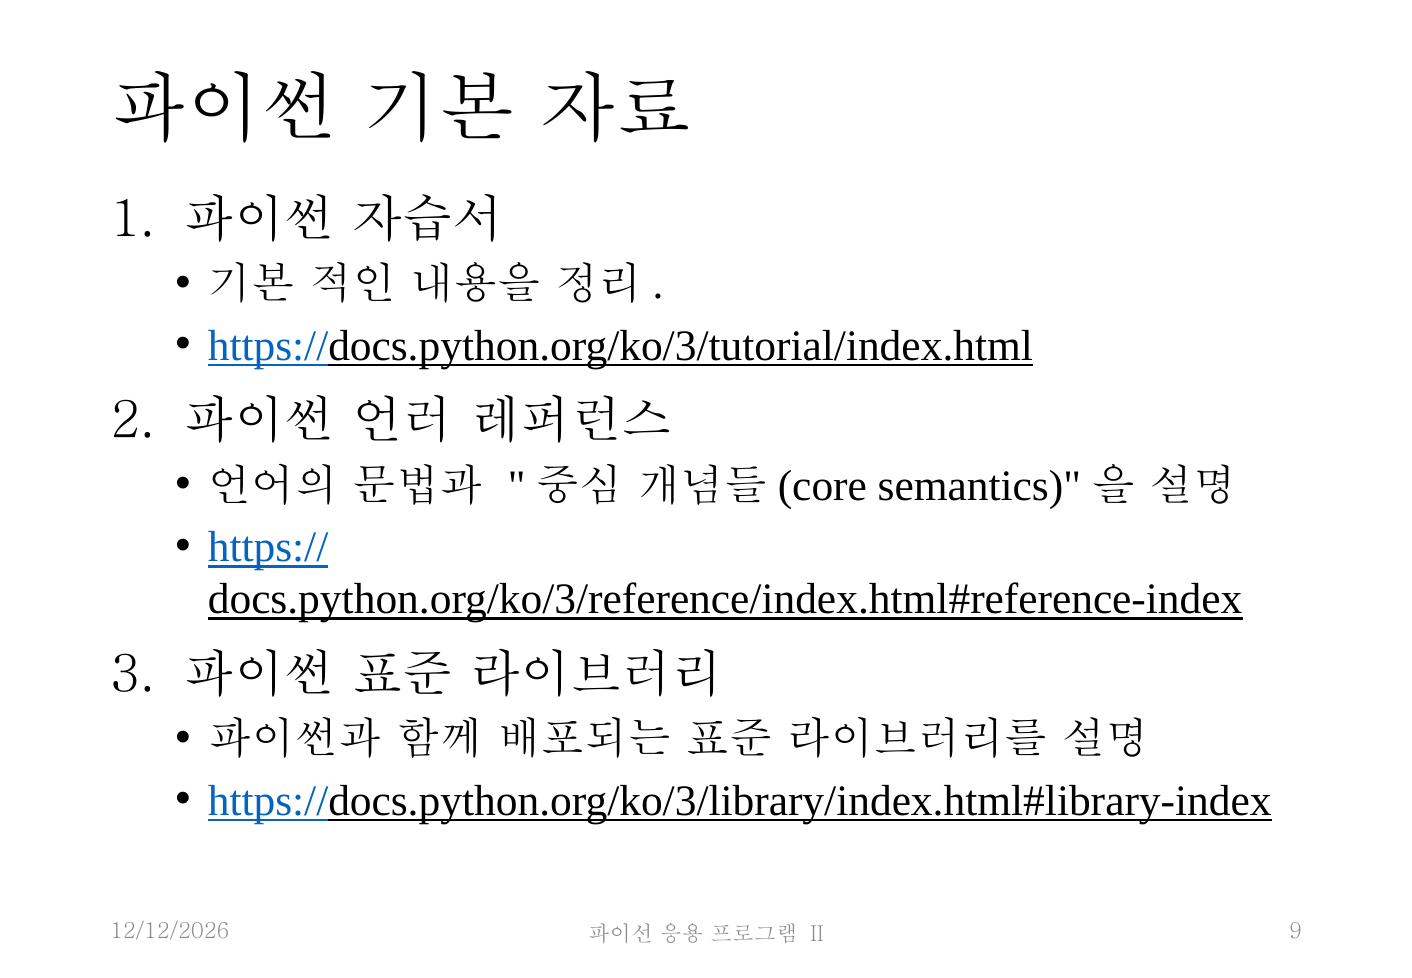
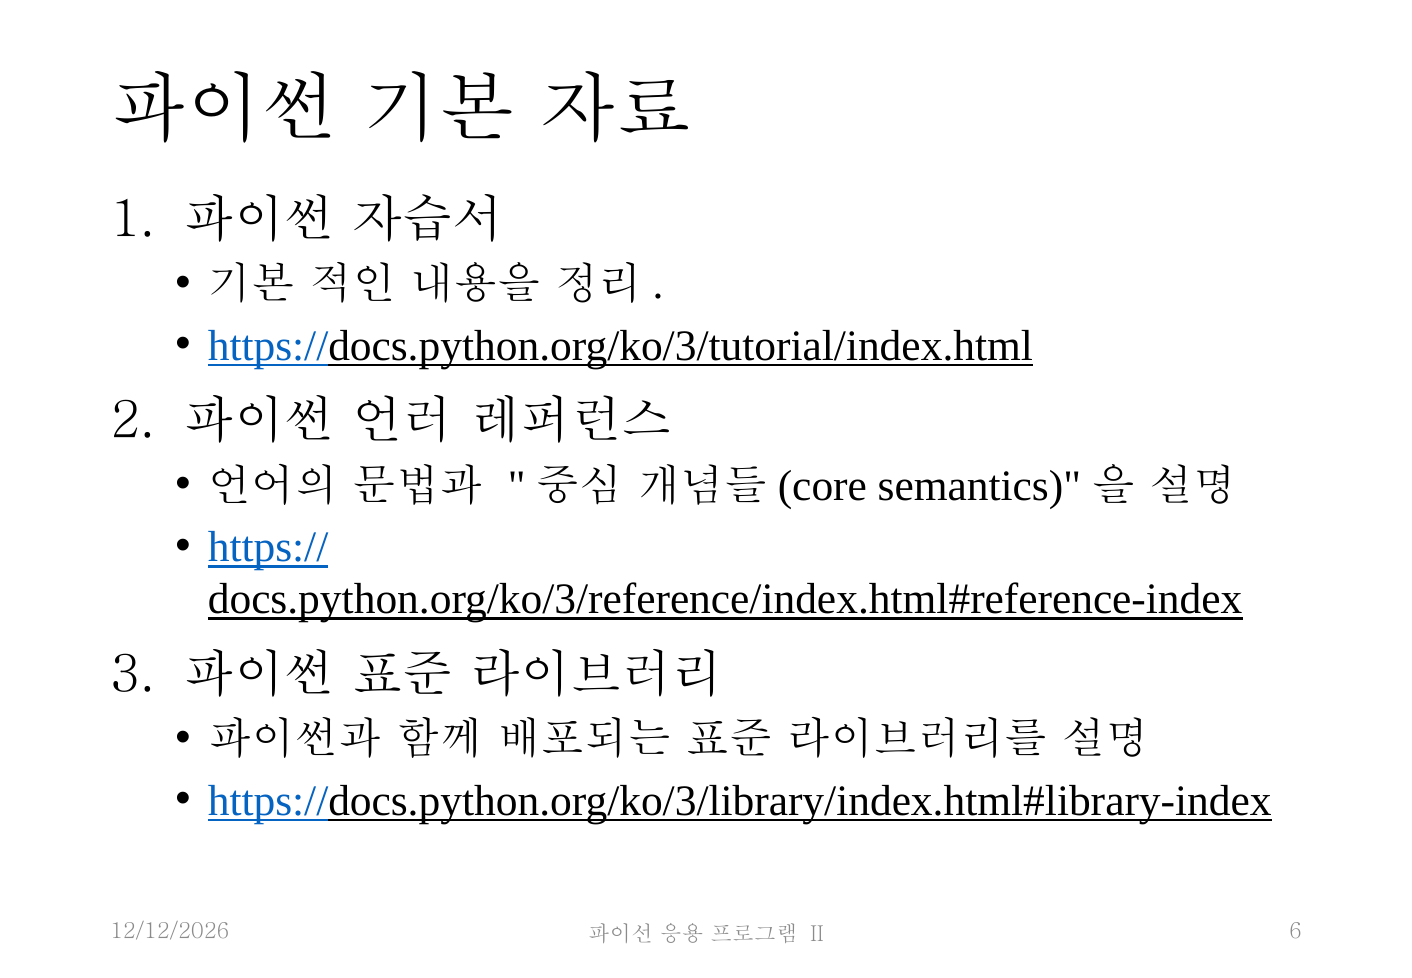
9: 9 -> 6 (1296, 931)
